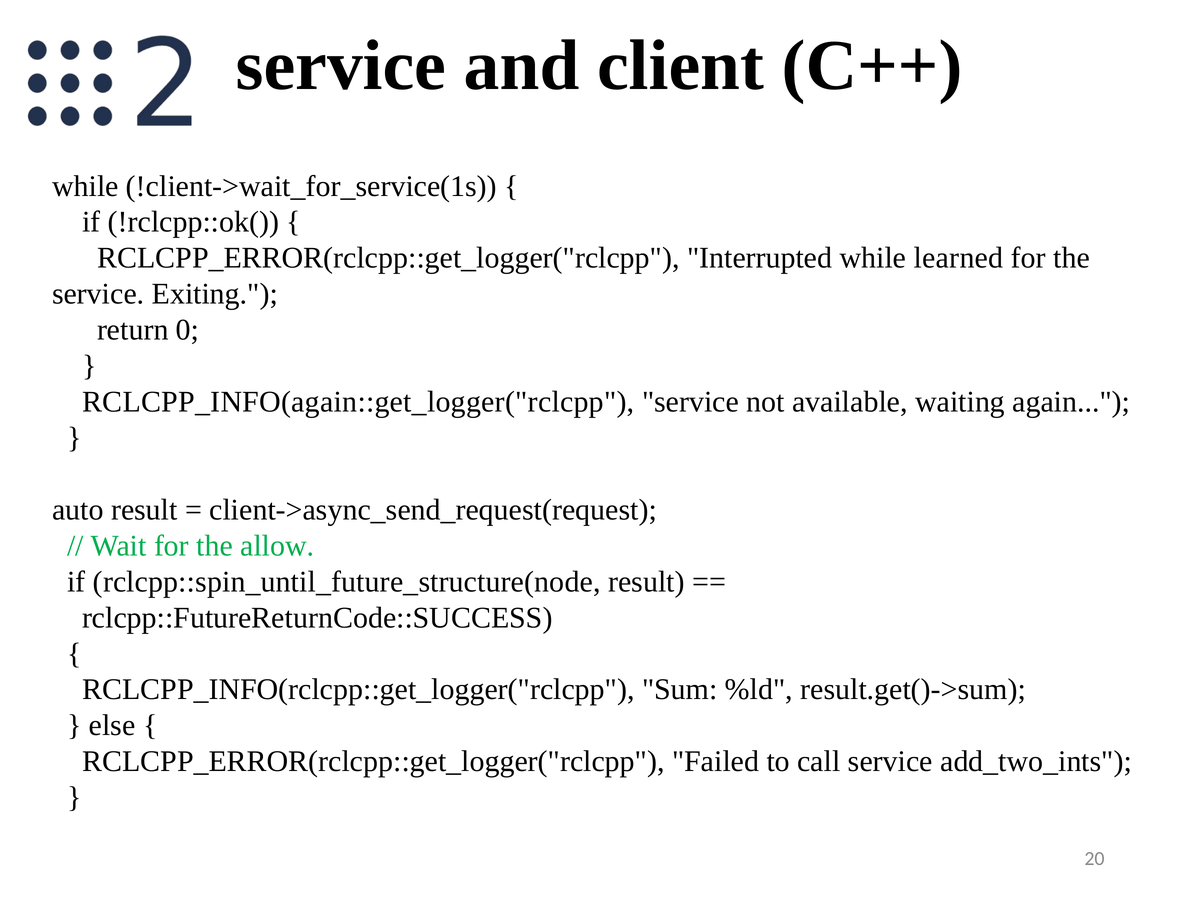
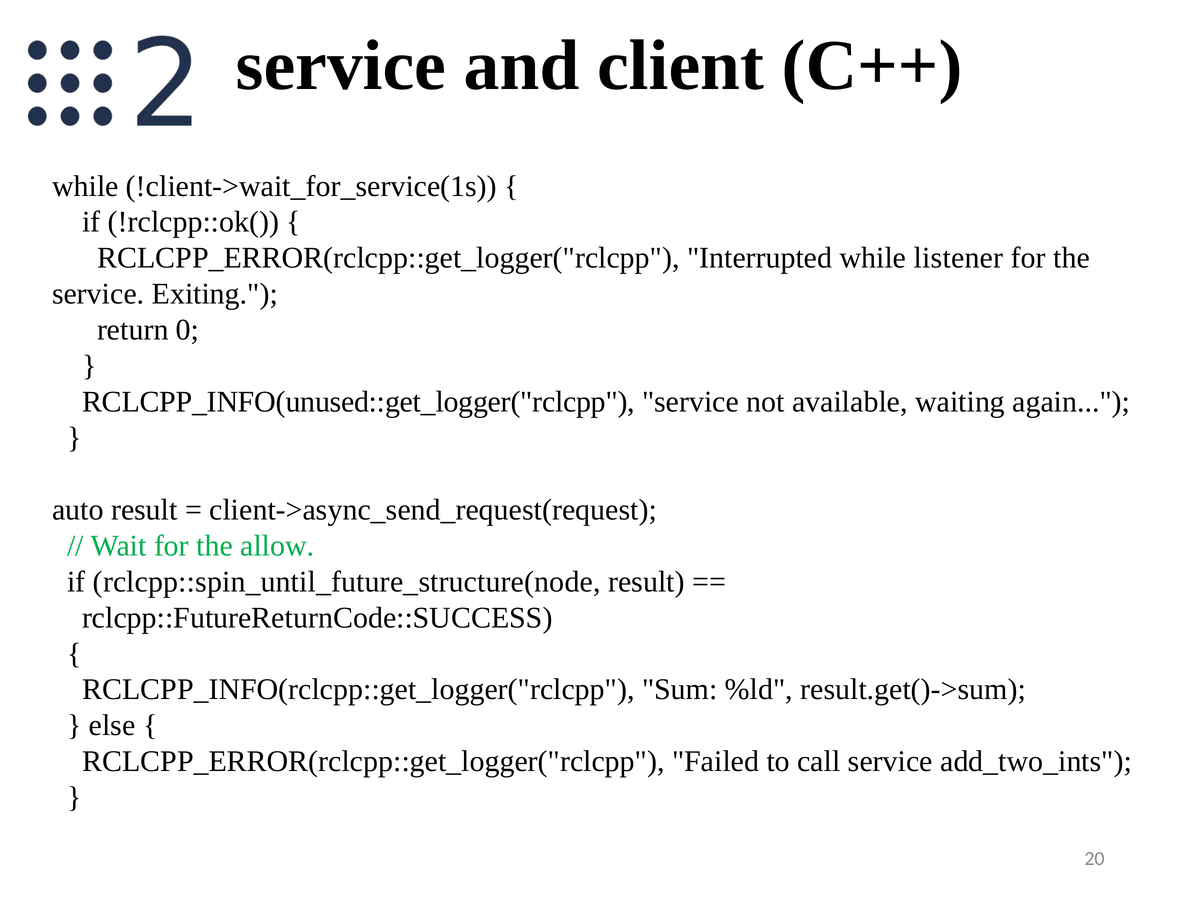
learned: learned -> listener (959, 258)
RCLCPP_INFO(again::get_logger("rclcpp: RCLCPP_INFO(again::get_logger("rclcpp -> RCLCPP_INFO(unused::get_logger("rclcpp (358, 402)
